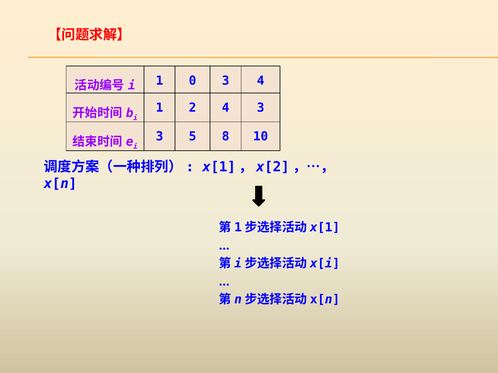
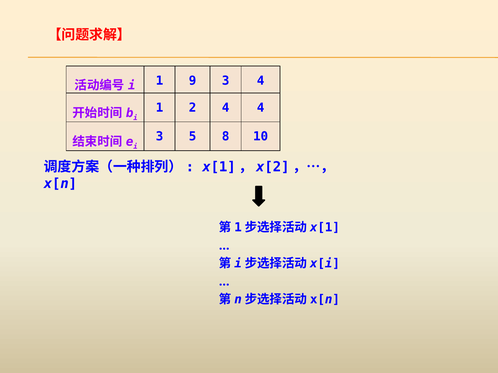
0: 0 -> 9 (193, 81)
4 3: 3 -> 4 (261, 108)
